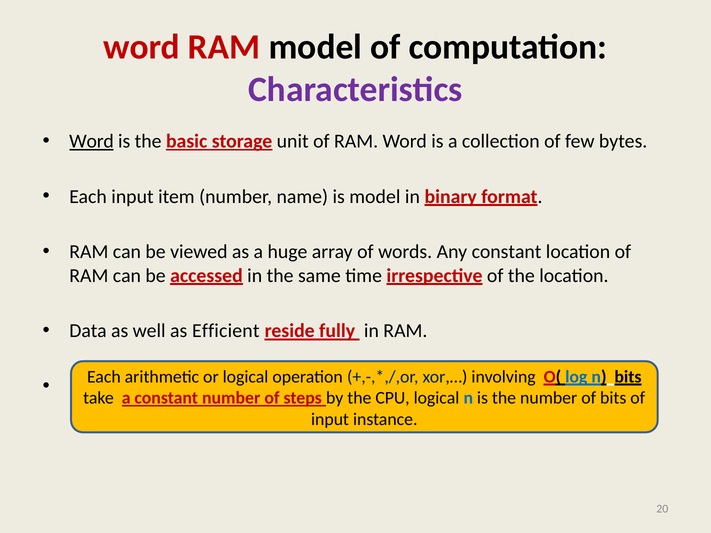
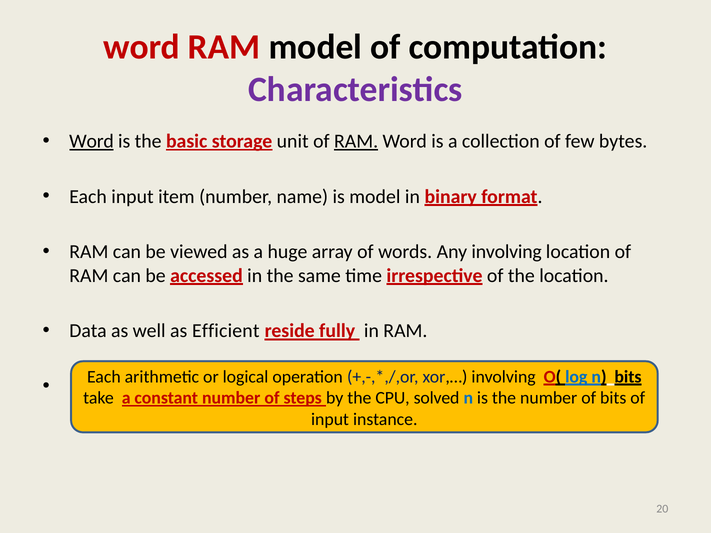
RAM underline: none -> present (356, 141)
Any constant: constant -> involving (507, 252)
logical: logical -> solved (437, 398)
